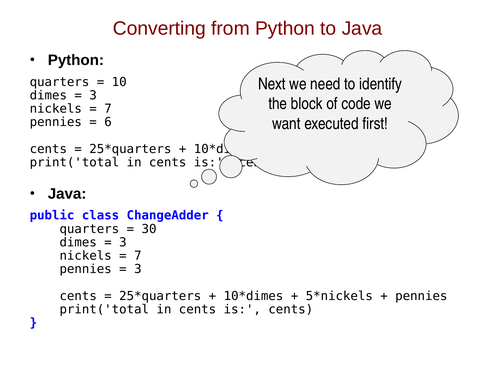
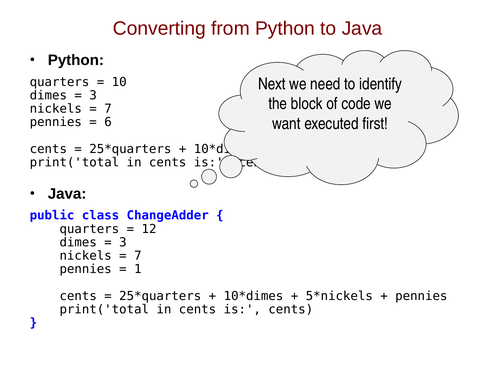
30: 30 -> 12 (149, 229)
3: 3 -> 1 (138, 269)
